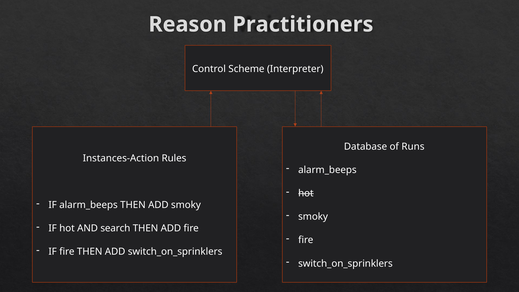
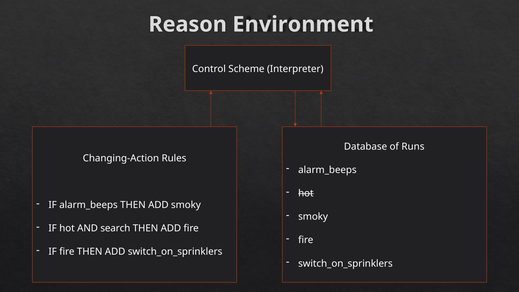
Practitioners: Practitioners -> Environment (303, 24)
Instances-Action: Instances-Action -> Changing-Action (121, 158)
